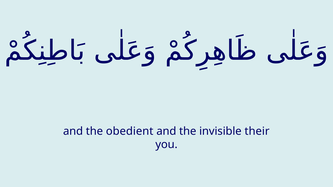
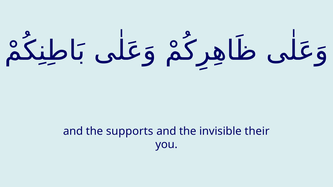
obedient: obedient -> supports (130, 131)
